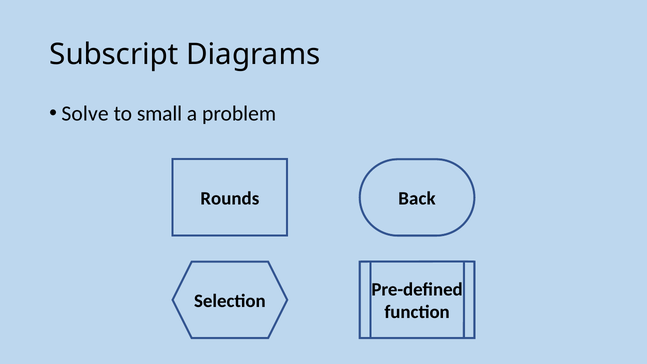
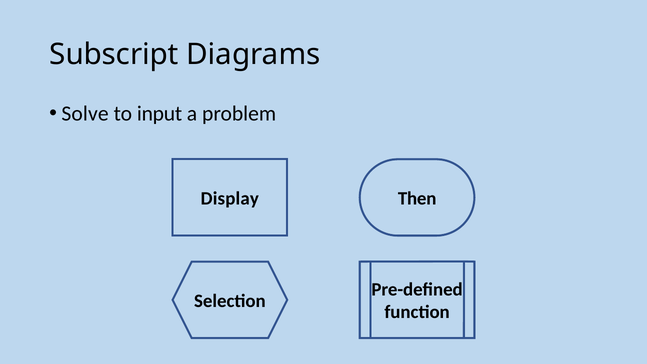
small: small -> input (160, 114)
Rounds: Rounds -> Display (230, 198)
Back: Back -> Then (417, 198)
